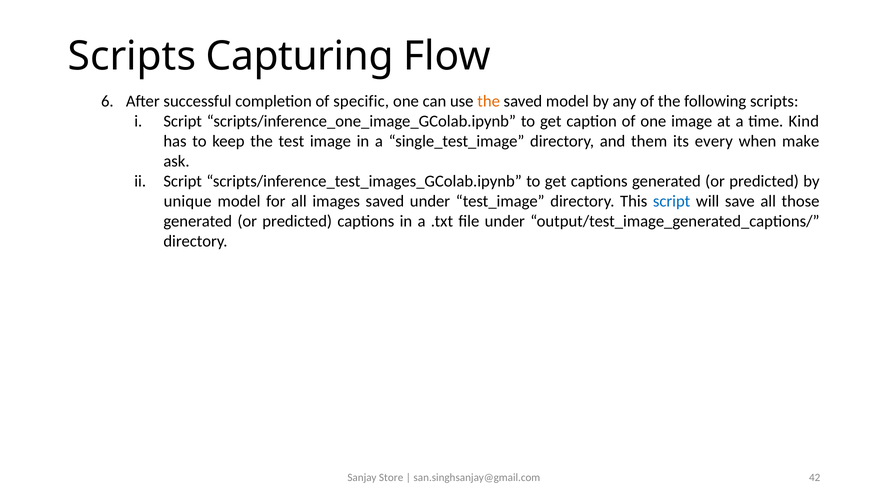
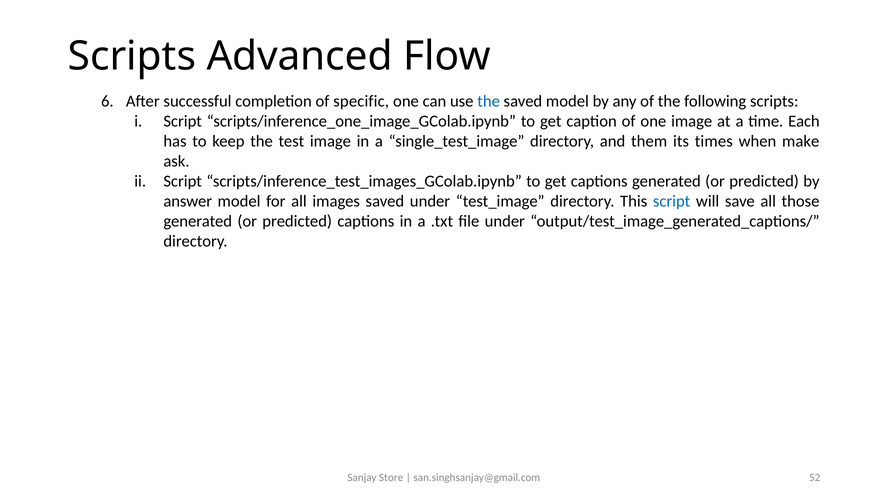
Capturing: Capturing -> Advanced (300, 56)
the colour: orange -> blue (489, 101)
Kind: Kind -> Each (804, 121)
every: every -> times (714, 141)
unique: unique -> answer (188, 201)
42: 42 -> 52 (815, 477)
